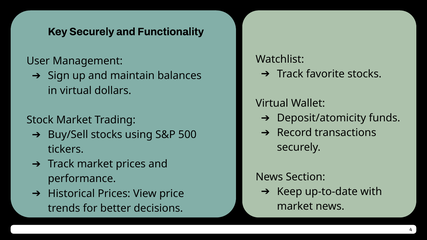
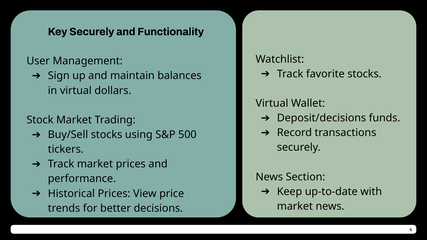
Deposit/atomicity: Deposit/atomicity -> Deposit/decisions (322, 118)
